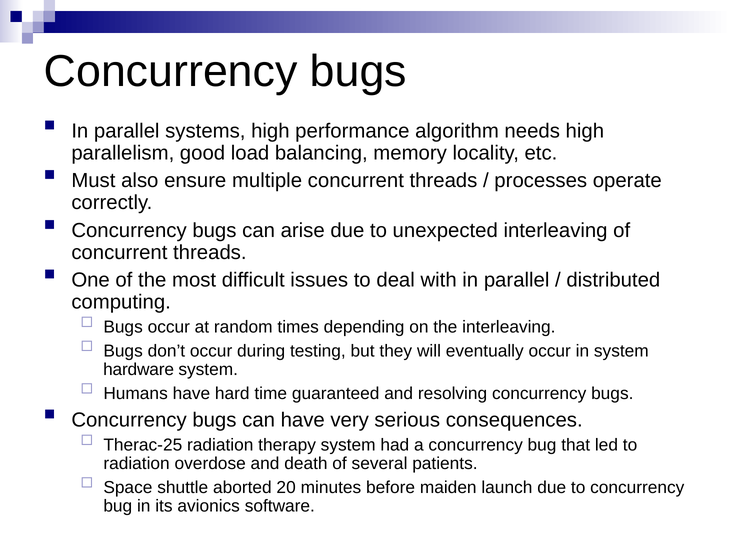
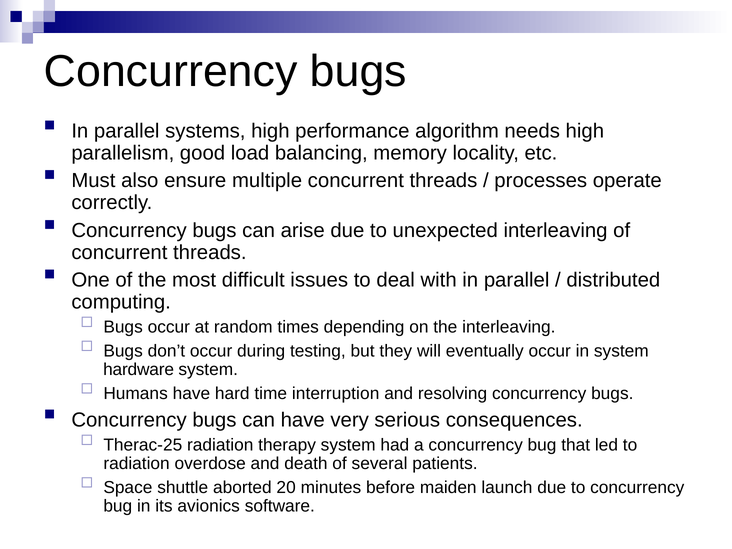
guaranteed: guaranteed -> interruption (336, 393)
